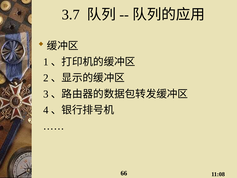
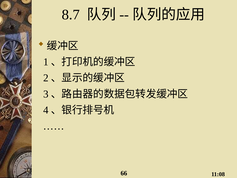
3.7: 3.7 -> 8.7 (71, 15)
